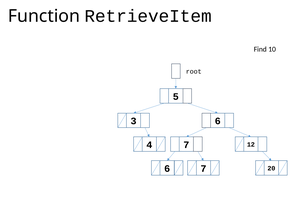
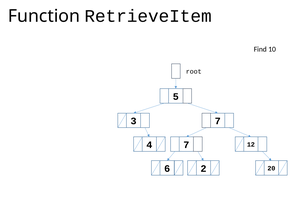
3 6: 6 -> 7 (218, 121)
7: 7 -> 2 (203, 169)
